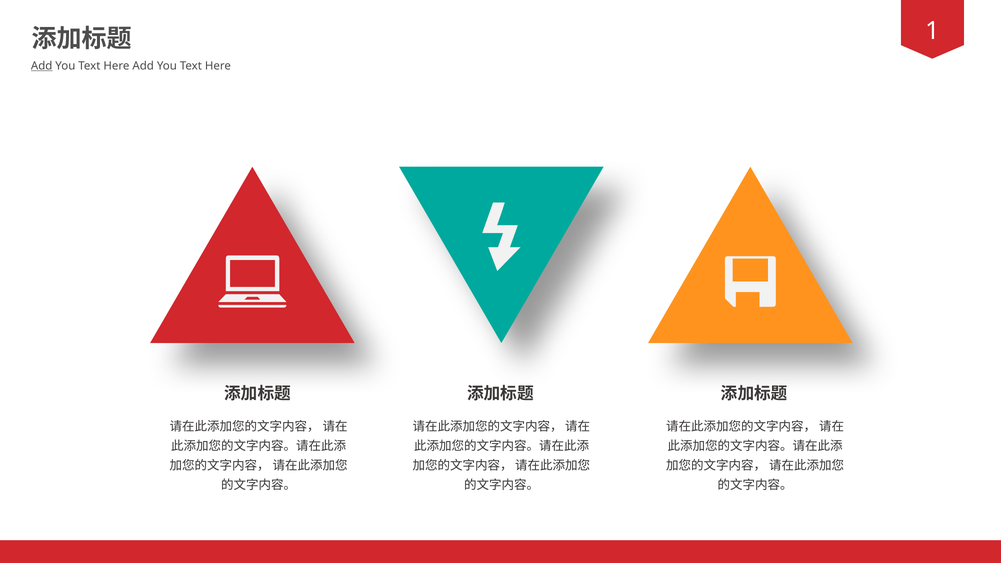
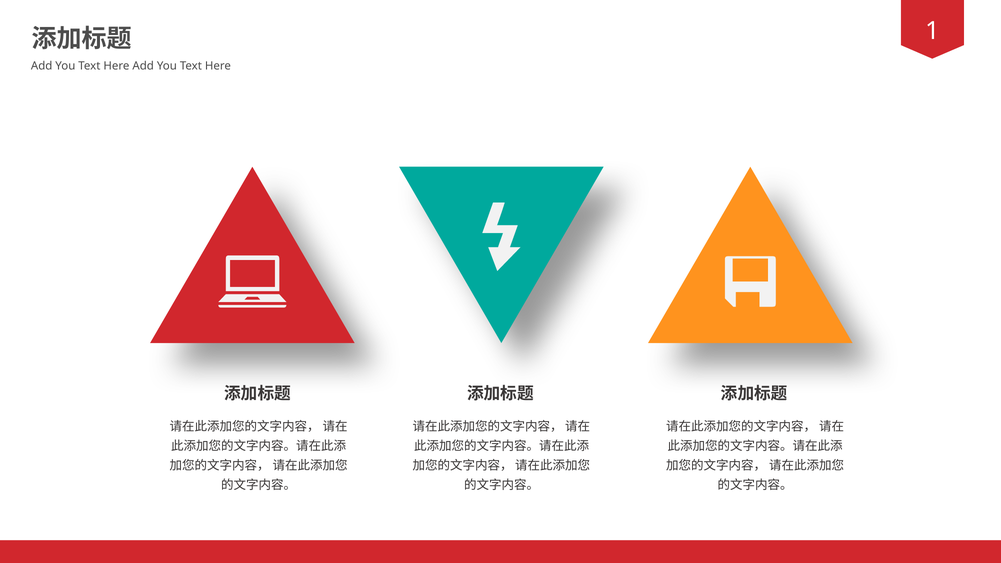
Add underline: present -> none (42, 66)
